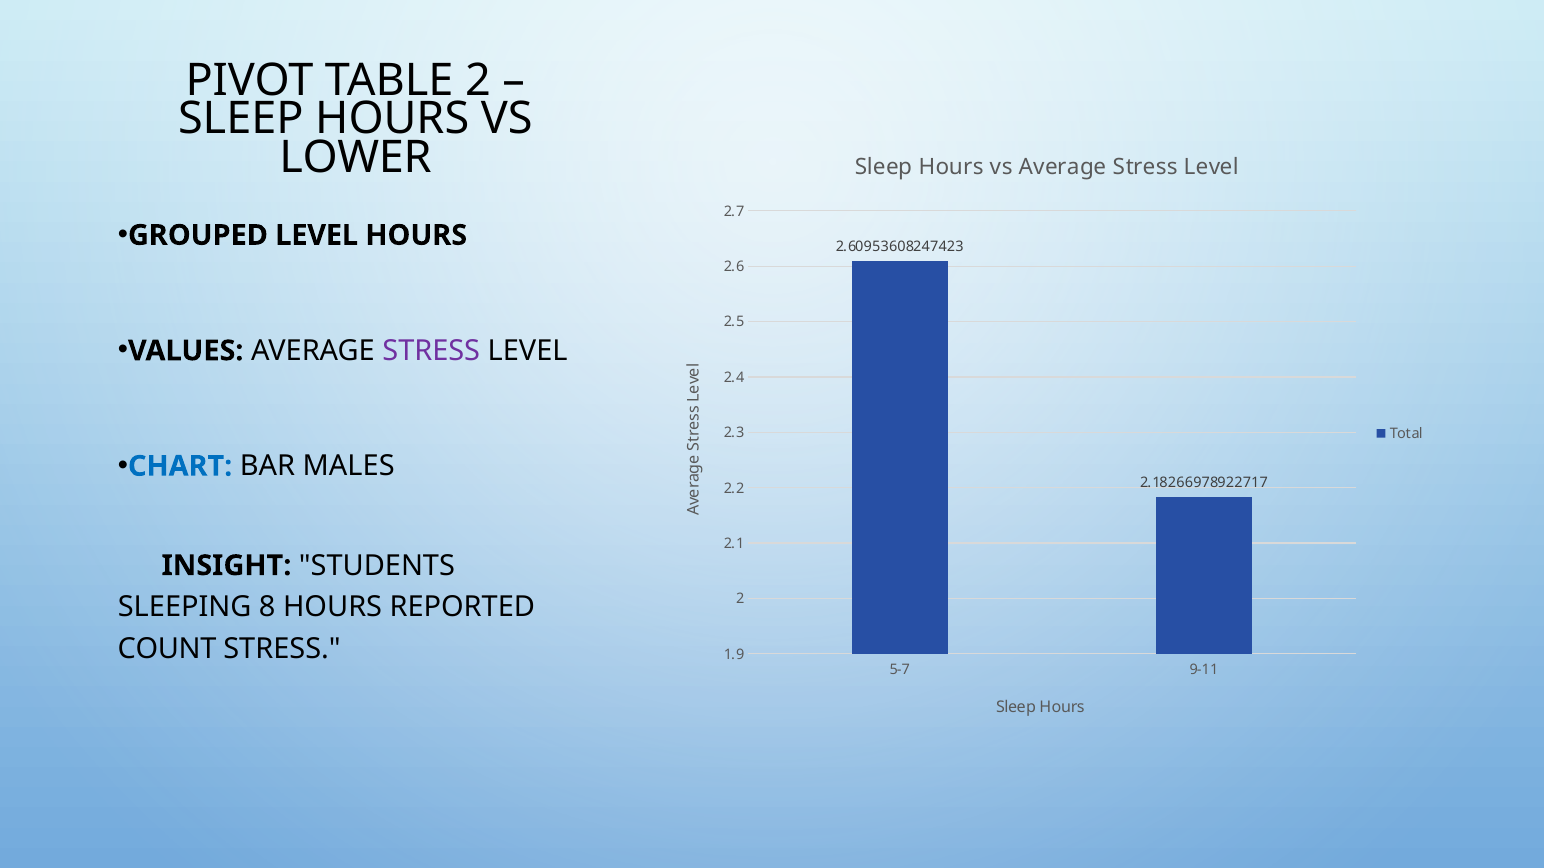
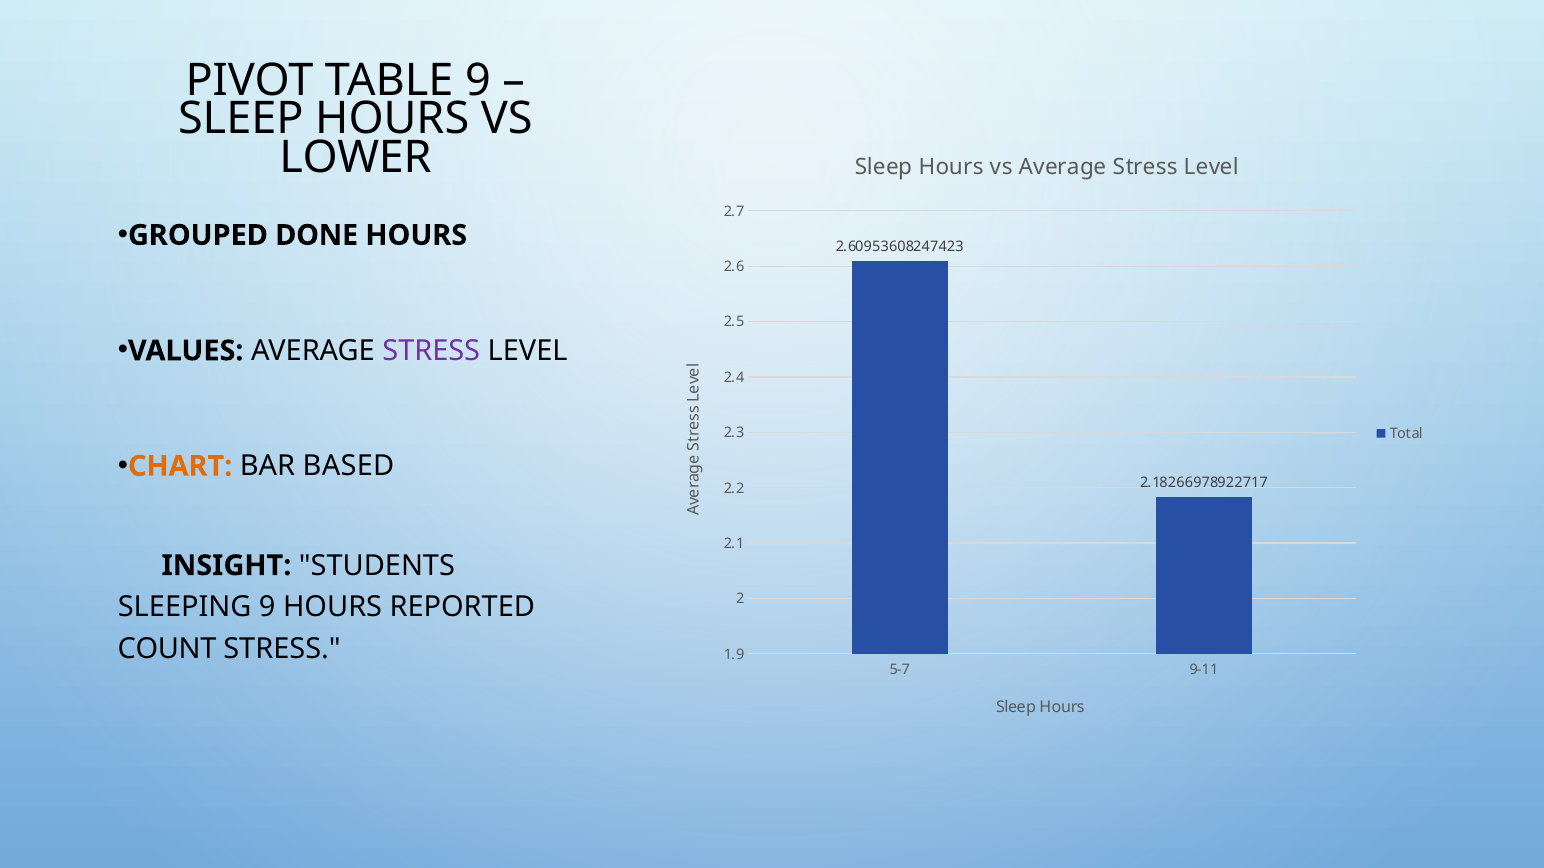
TABLE 2: 2 -> 9 (478, 80)
GROUPED LEVEL: LEVEL -> DONE (317, 235)
CHART colour: blue -> orange (180, 466)
MALES: MALES -> BASED (349, 466)
SLEEPING 8: 8 -> 9 (267, 608)
